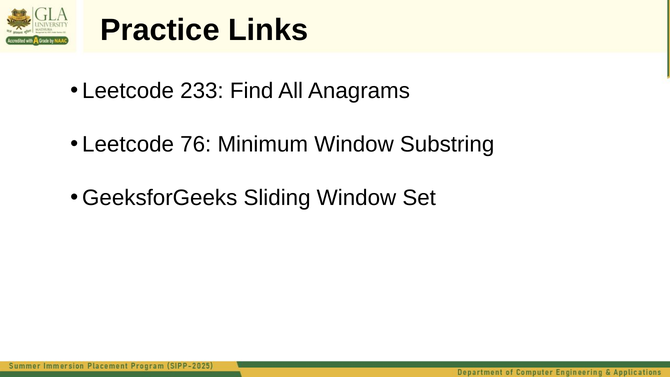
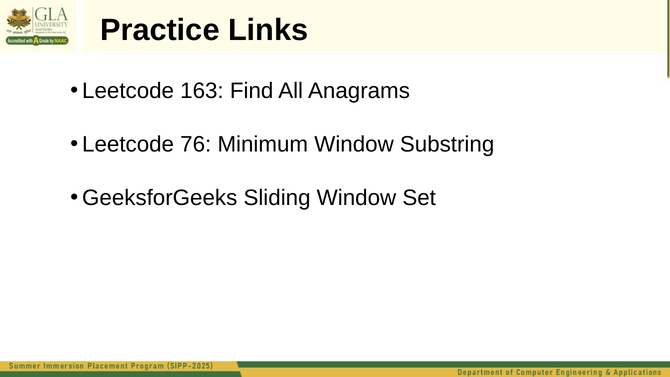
233: 233 -> 163 (202, 91)
